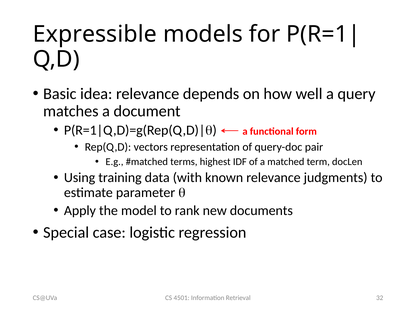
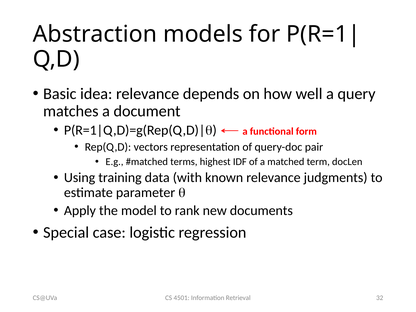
Expressible: Expressible -> Abstraction (95, 34)
